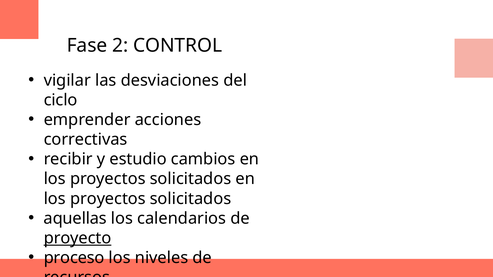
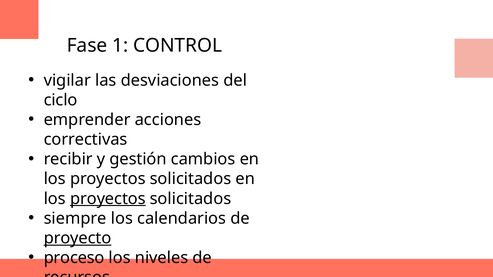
2: 2 -> 1 (120, 46)
estudio: estudio -> gestión (138, 159)
proyectos underline: none -> present (108, 199)
aquellas: aquellas -> siempre (75, 219)
